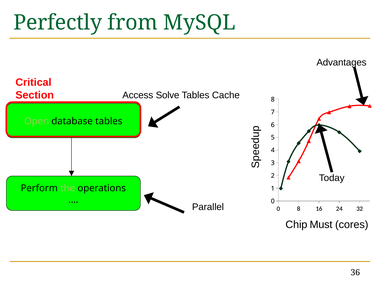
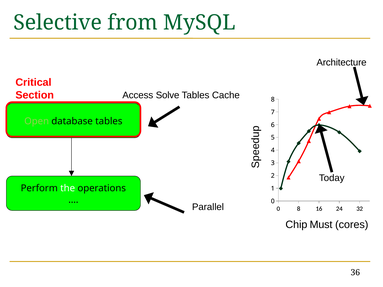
Perfectly: Perfectly -> Selective (58, 23)
Advantages: Advantages -> Architecture (342, 63)
the colour: light green -> white (68, 188)
